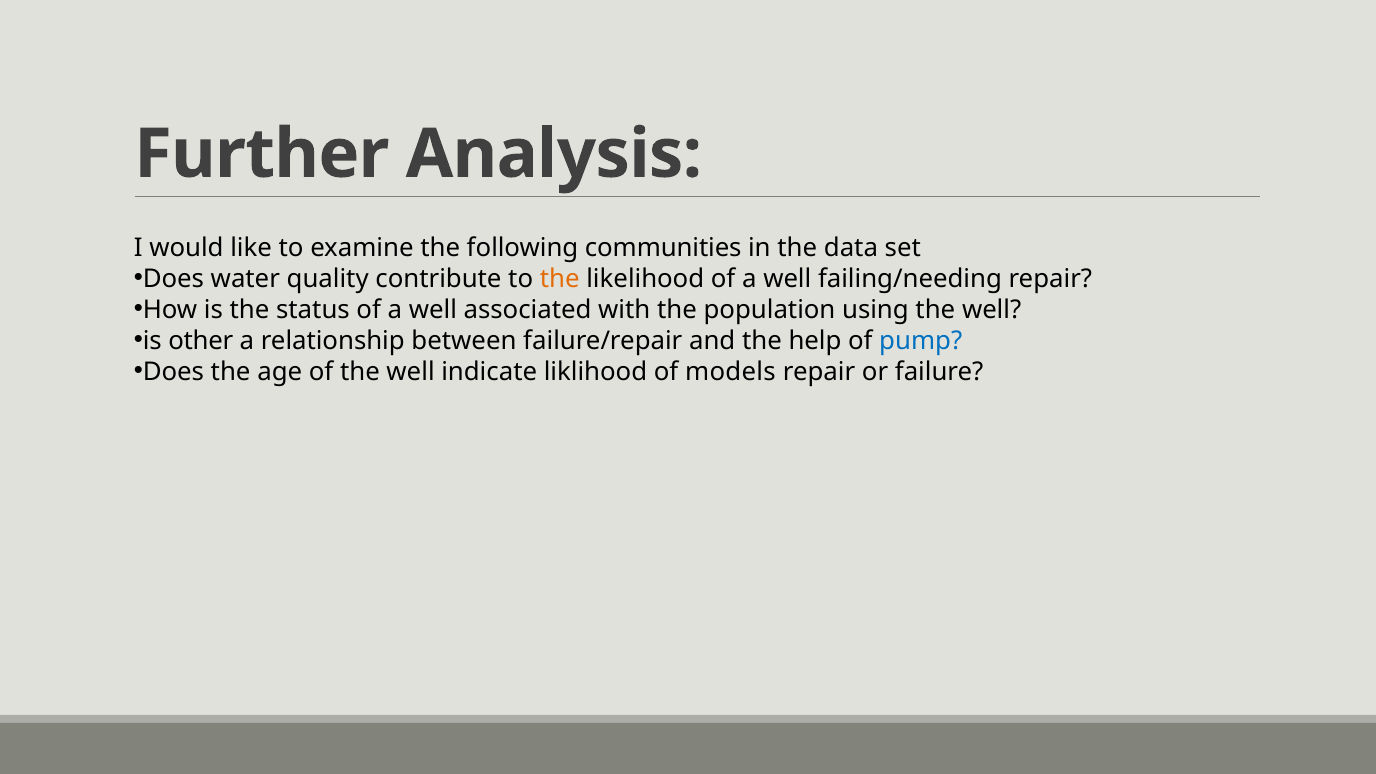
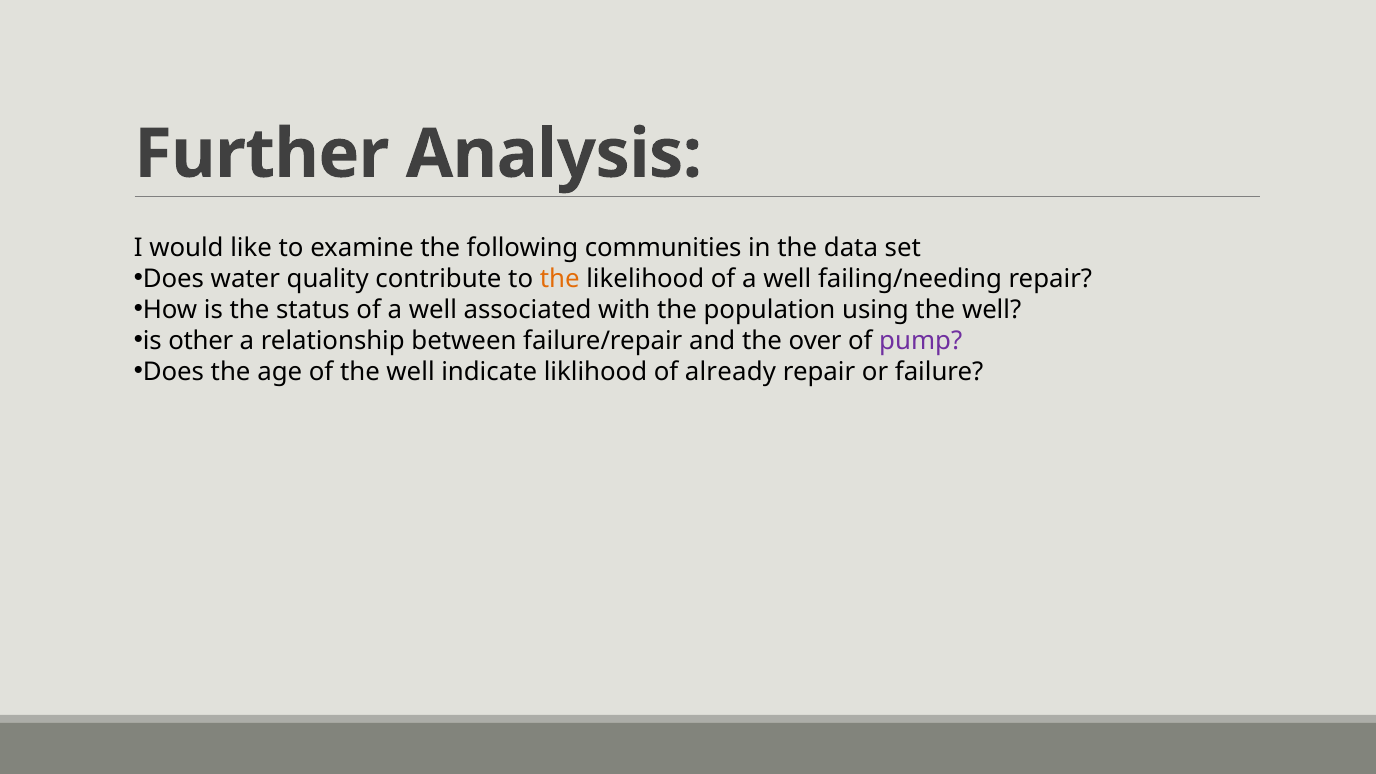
help: help -> over (815, 341)
pump colour: blue -> purple (921, 341)
models: models -> already (730, 372)
